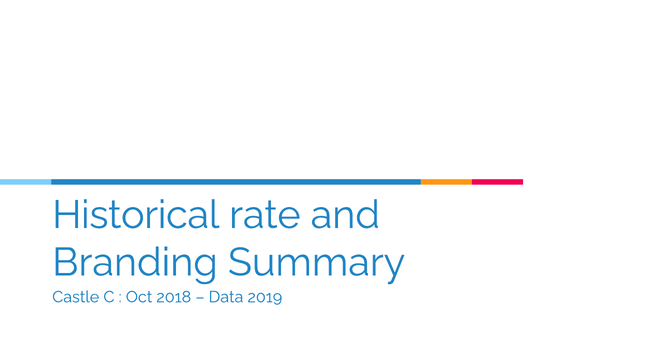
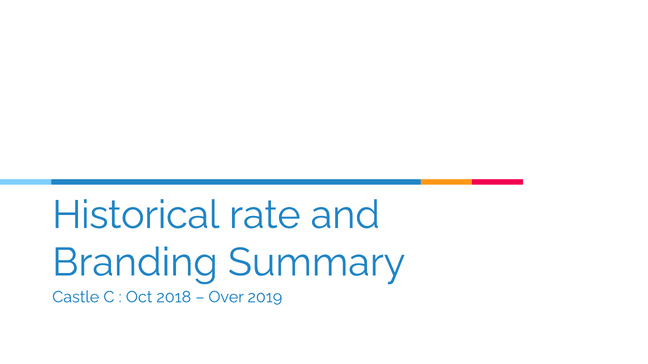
Data: Data -> Over (226, 297)
